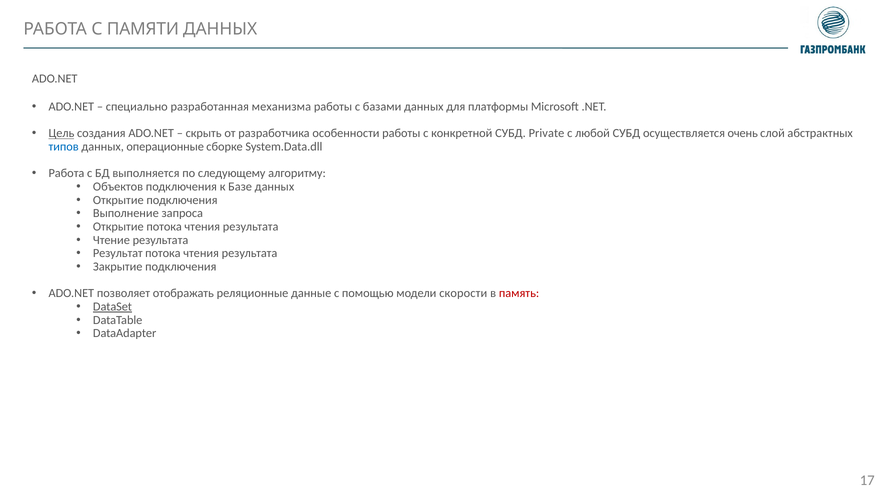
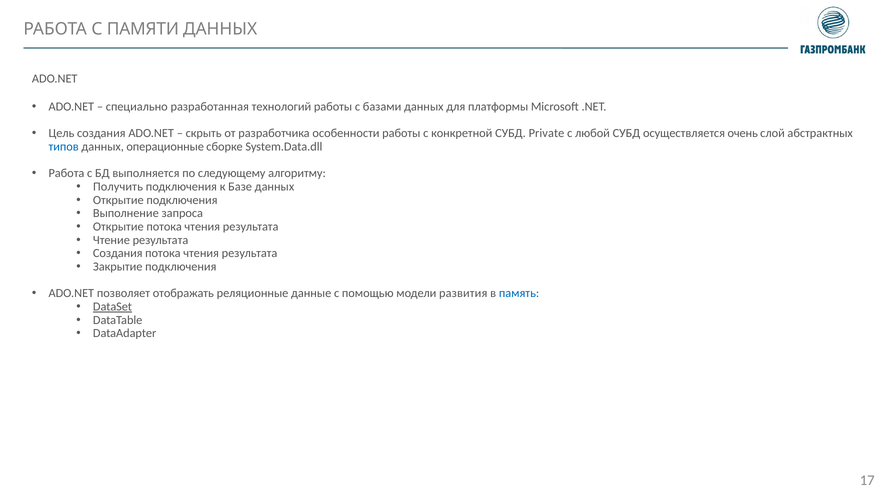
механизма: механизма -> технологий (281, 107)
Цель underline: present -> none (61, 133)
Объектов: Объектов -> Получить (118, 187)
Результат: Результат -> Создания (118, 254)
скорости: скорости -> развития (463, 294)
память colour: red -> blue (519, 294)
